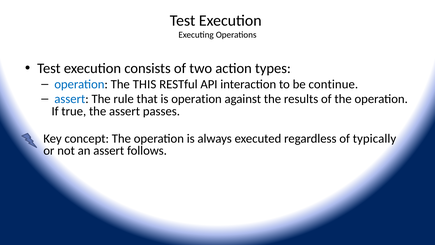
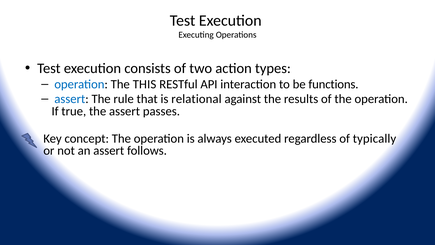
continue: continue -> functions (333, 84)
is operation: operation -> relational (196, 99)
